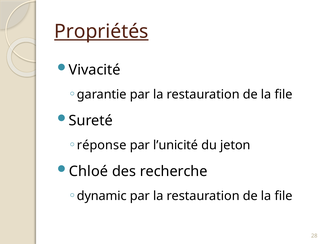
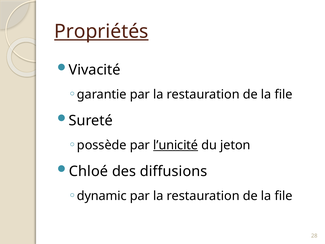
réponse: réponse -> possède (102, 145)
l’unicité underline: none -> present (176, 145)
recherche: recherche -> diffusions (174, 171)
